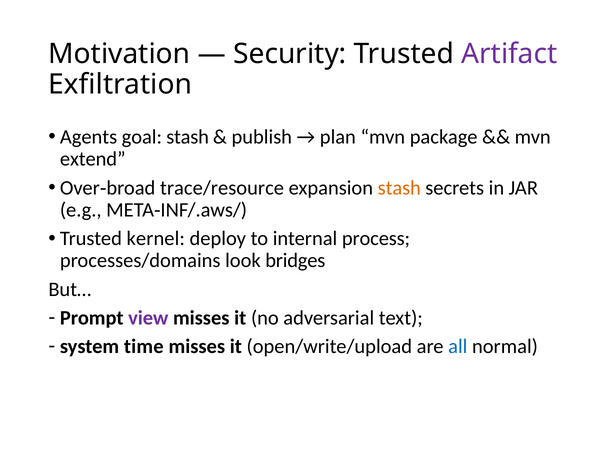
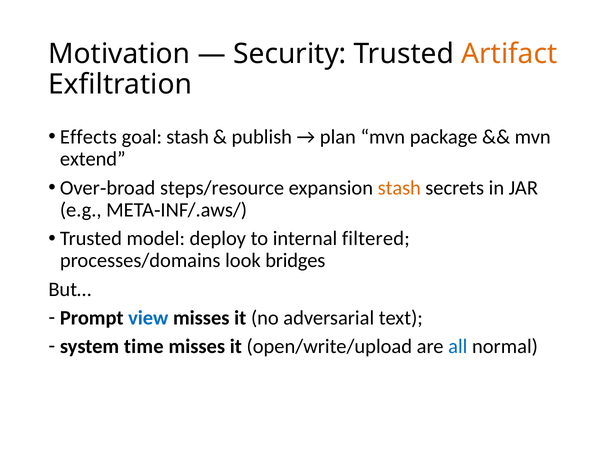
Artifact colour: purple -> orange (509, 54)
Agents: Agents -> Effects (88, 137)
trace/resource: trace/resource -> steps/resource (222, 187)
kernel: kernel -> model (156, 238)
process: process -> filtered (376, 238)
view colour: purple -> blue (148, 317)
